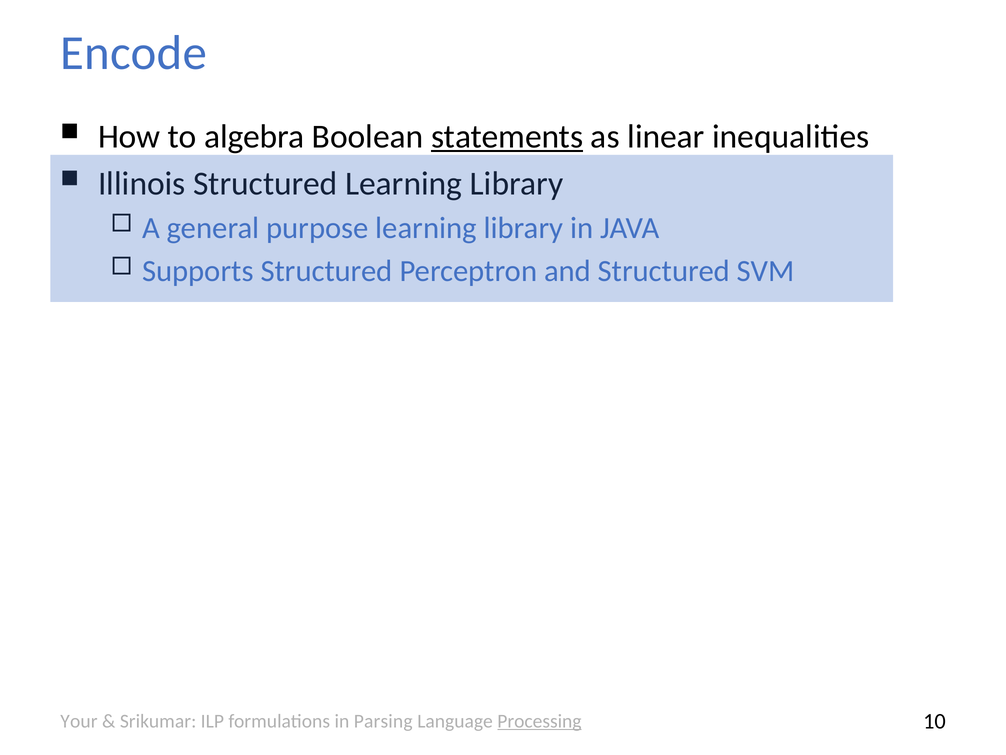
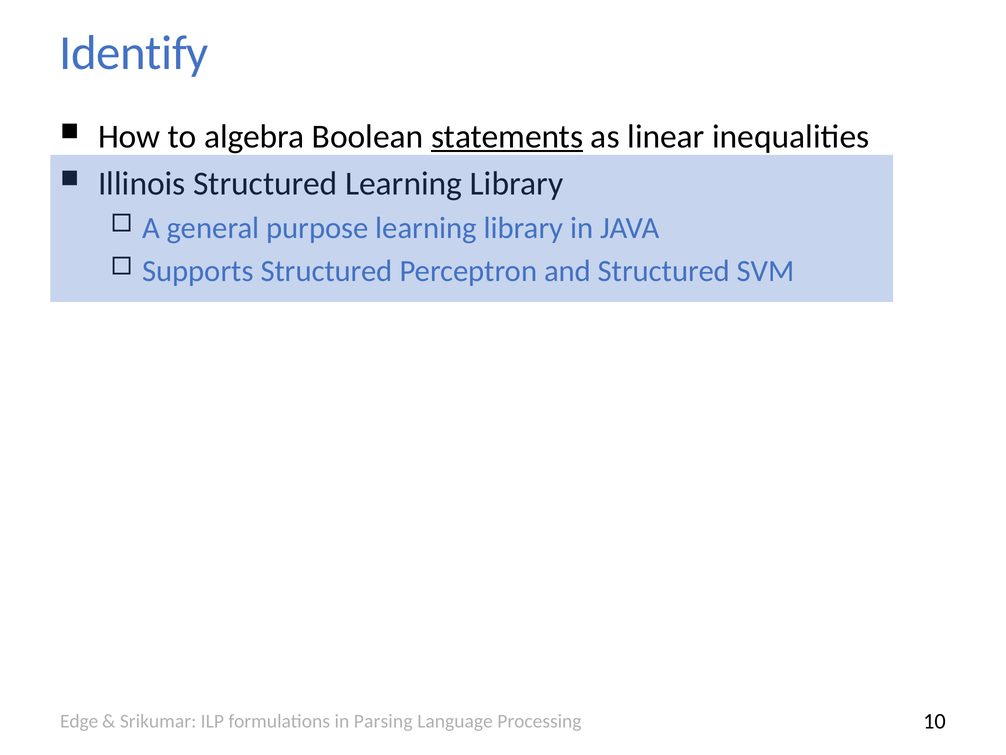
Encode: Encode -> Identify (134, 53)
Your: Your -> Edge (79, 721)
Processing underline: present -> none (539, 721)
